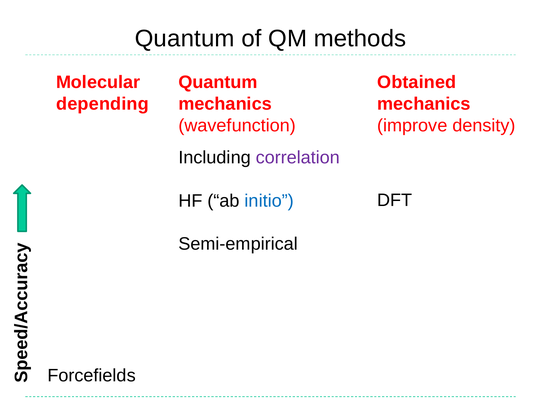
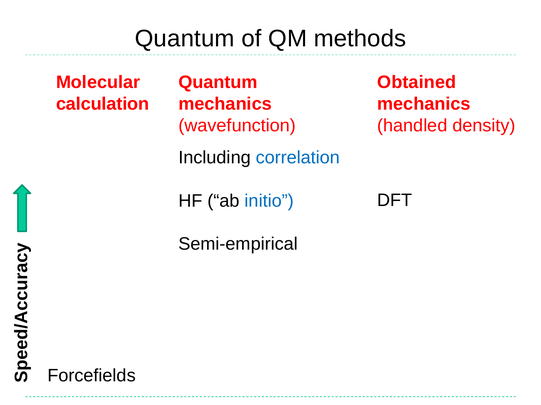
depending: depending -> calculation (103, 104)
improve: improve -> handled (412, 126)
correlation colour: purple -> blue (298, 158)
